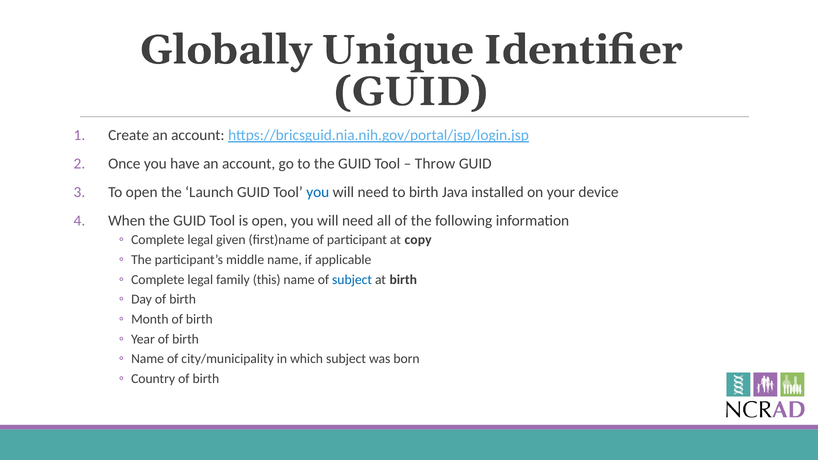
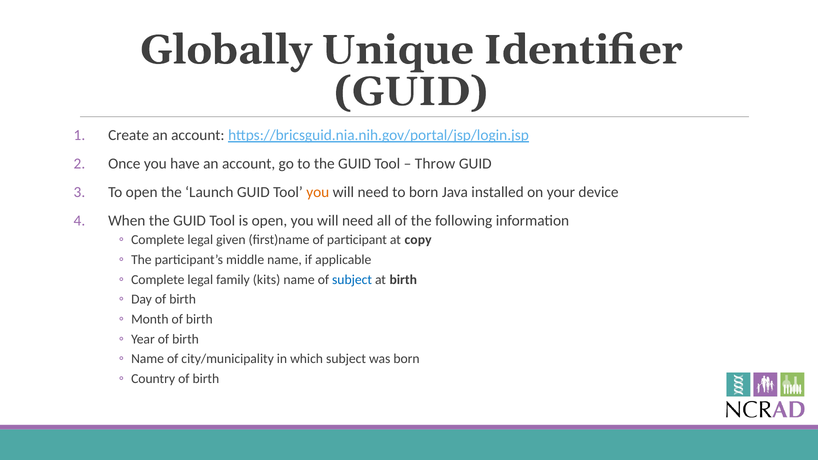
you colour: blue -> orange (318, 192)
to birth: birth -> born (424, 192)
this: this -> kits (267, 280)
